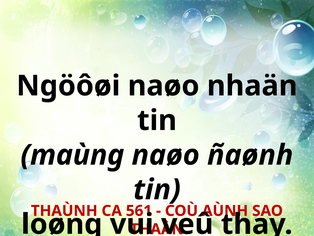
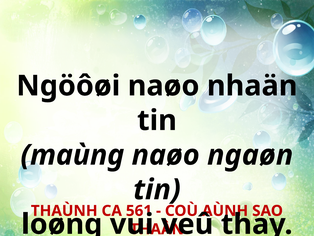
ñaønh: ñaønh -> ngaøn (250, 155)
